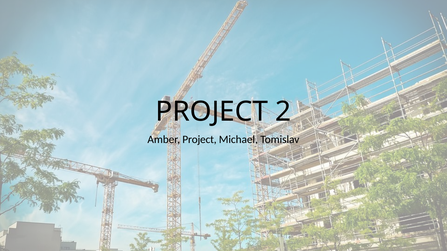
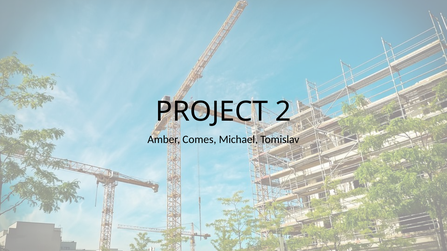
Amber Project: Project -> Comes (199, 140)
